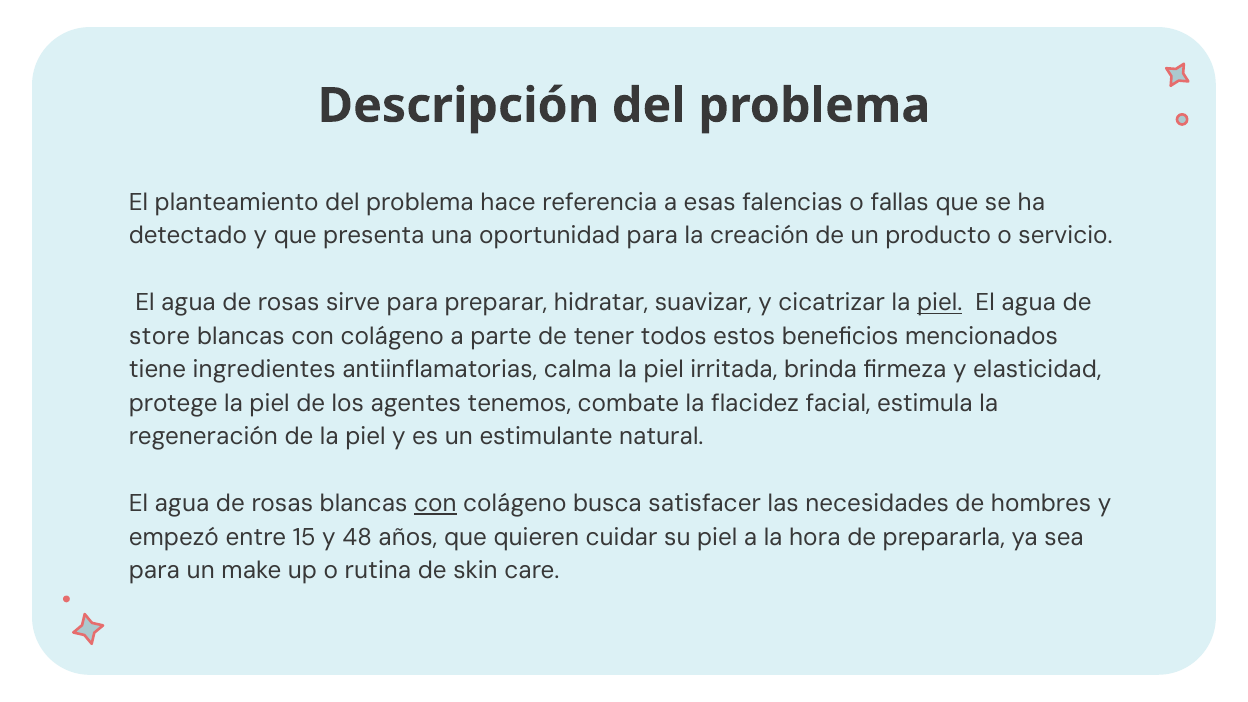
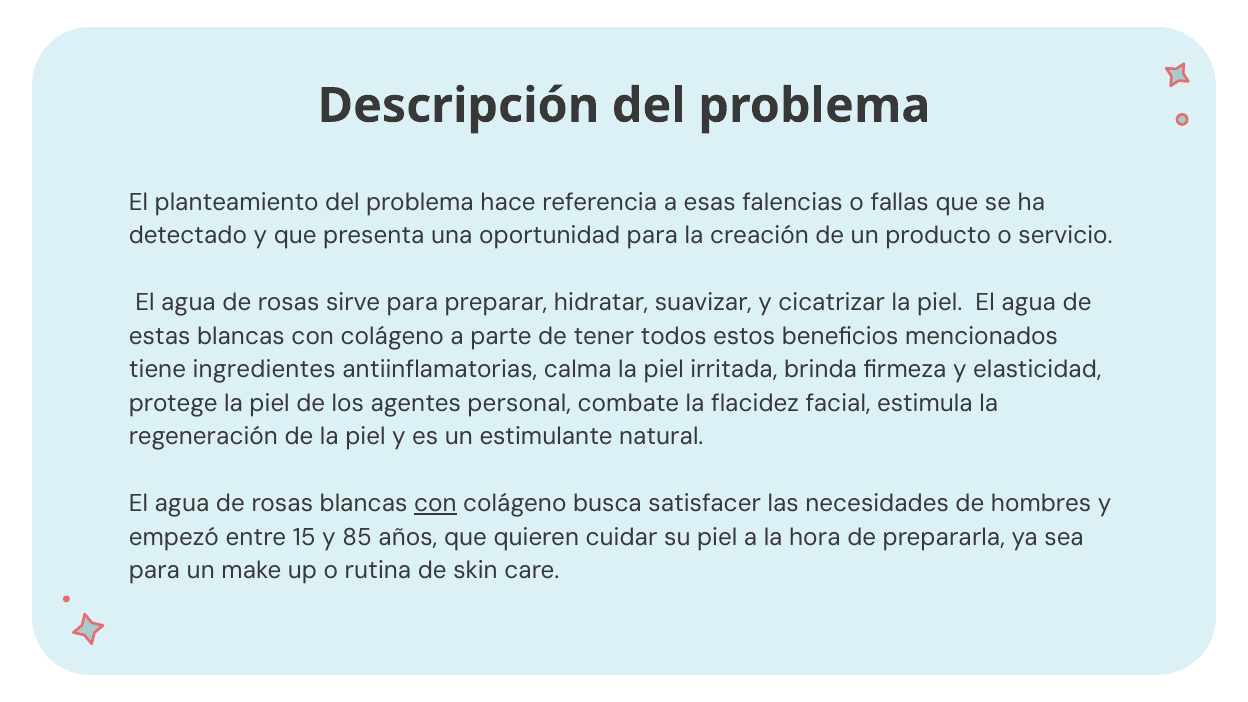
piel underline: present -> none (940, 303)
store: store -> estas (160, 336)
tenemos: tenemos -> personal (519, 403)
48: 48 -> 85 (357, 537)
